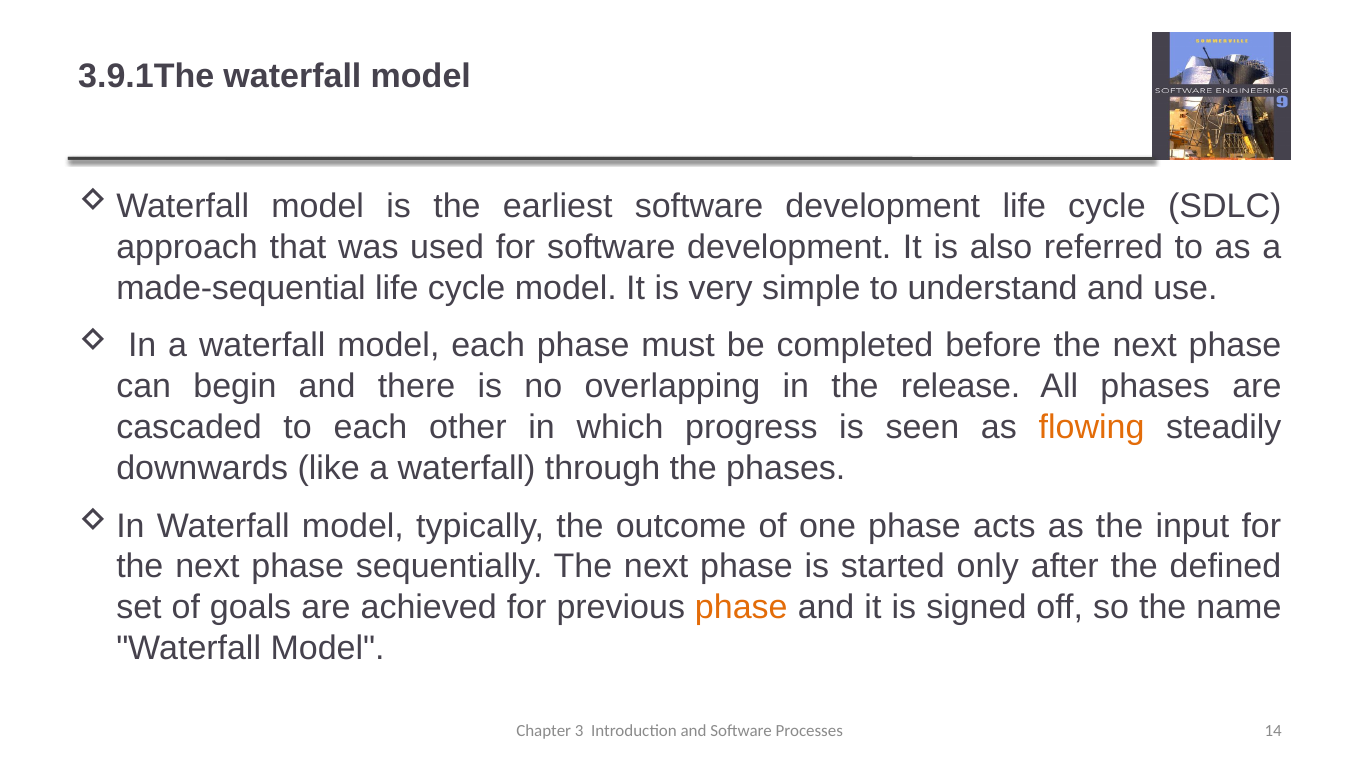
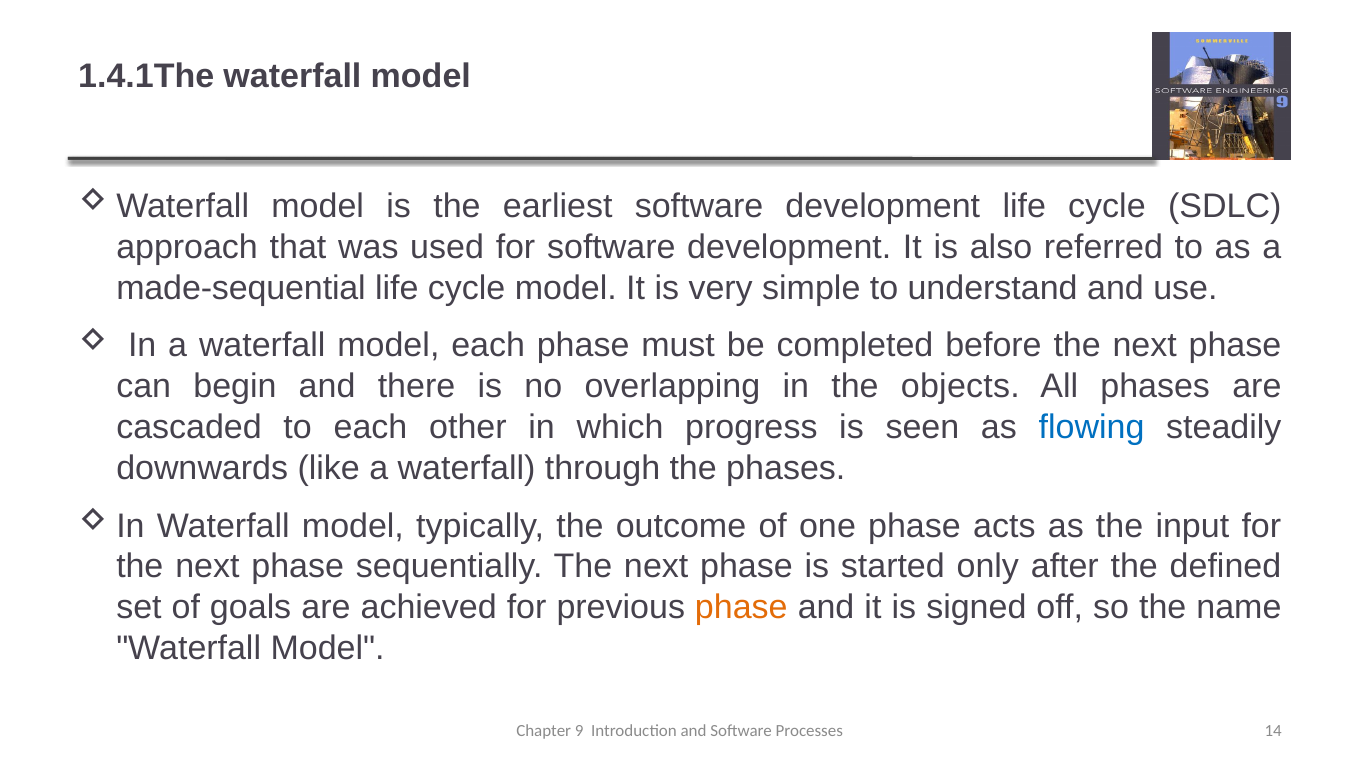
3.9.1The: 3.9.1The -> 1.4.1The (146, 76)
release: release -> objects (960, 386)
flowing colour: orange -> blue (1092, 427)
3: 3 -> 9 (579, 731)
